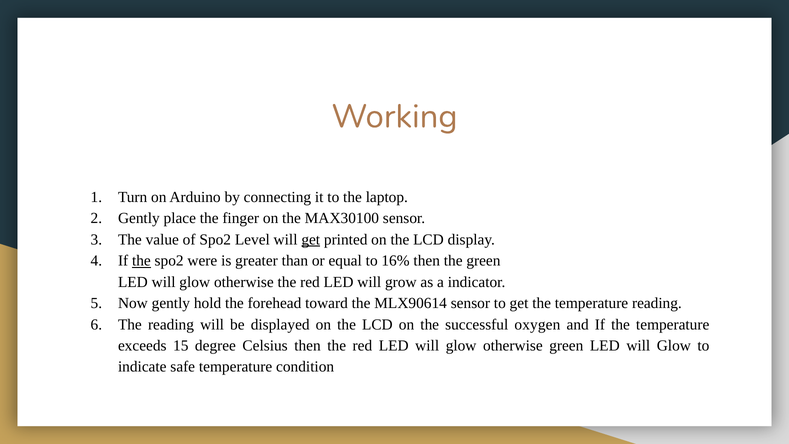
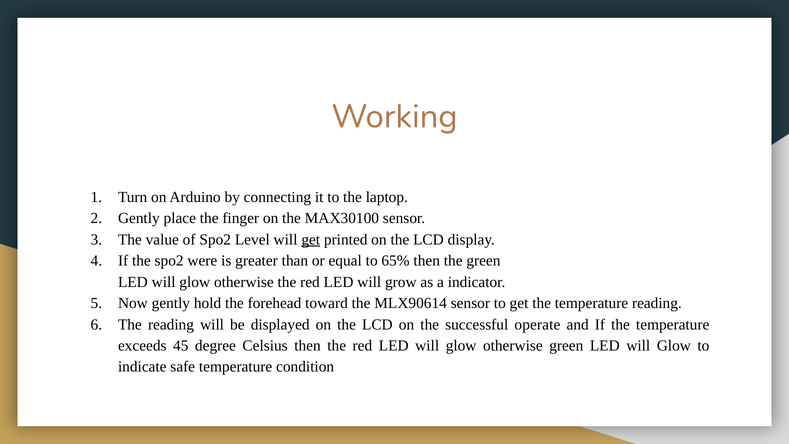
the underline: present -> none (141, 261)
16%: 16% -> 65% (396, 261)
oxygen: oxygen -> operate (537, 324)
15: 15 -> 45 (181, 346)
